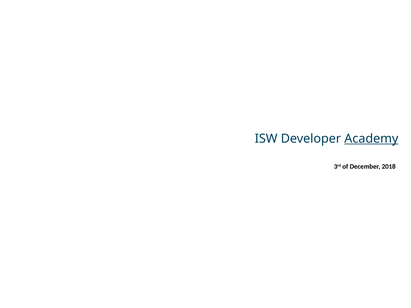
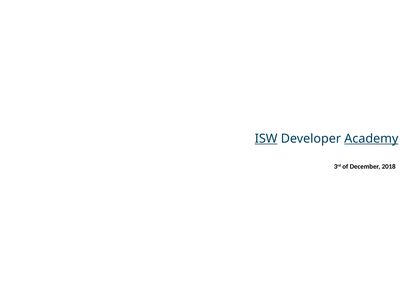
ISW underline: none -> present (266, 139)
